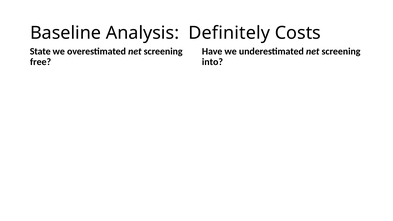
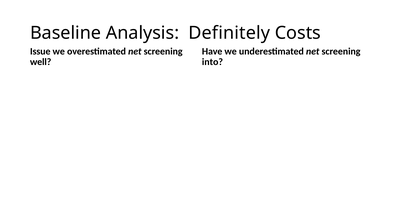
State: State -> Issue (40, 51)
free: free -> well (41, 62)
